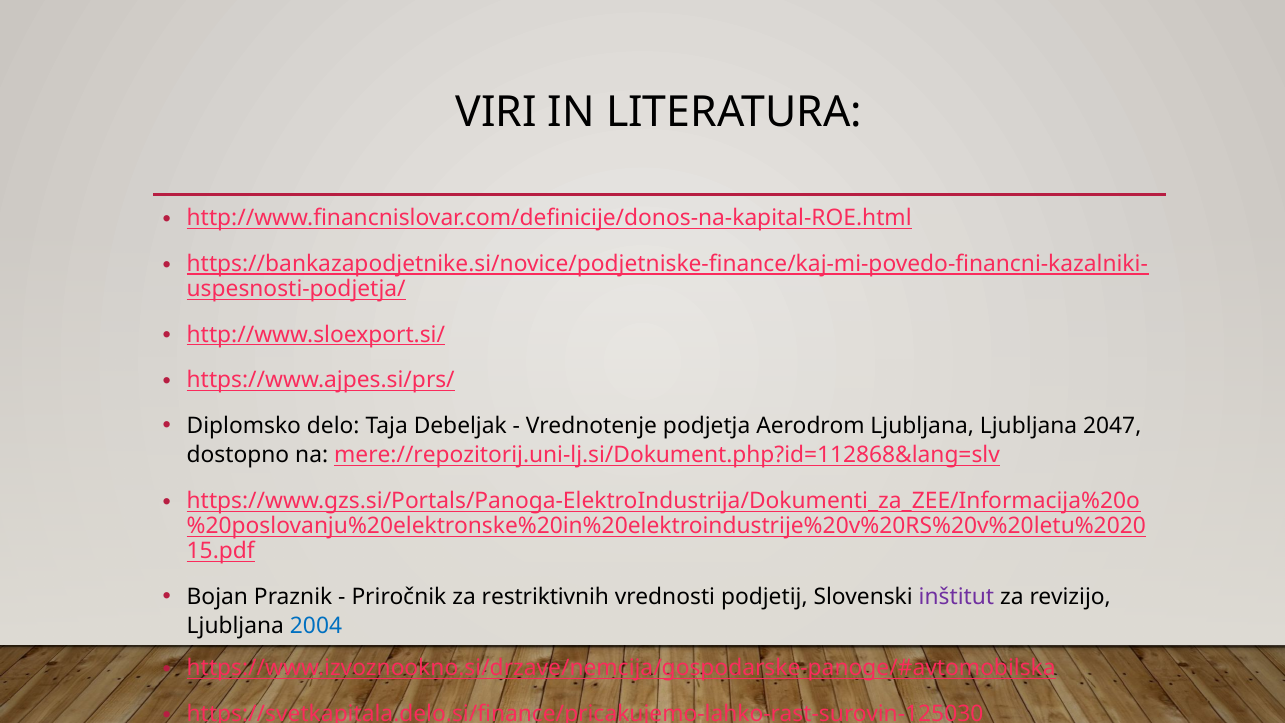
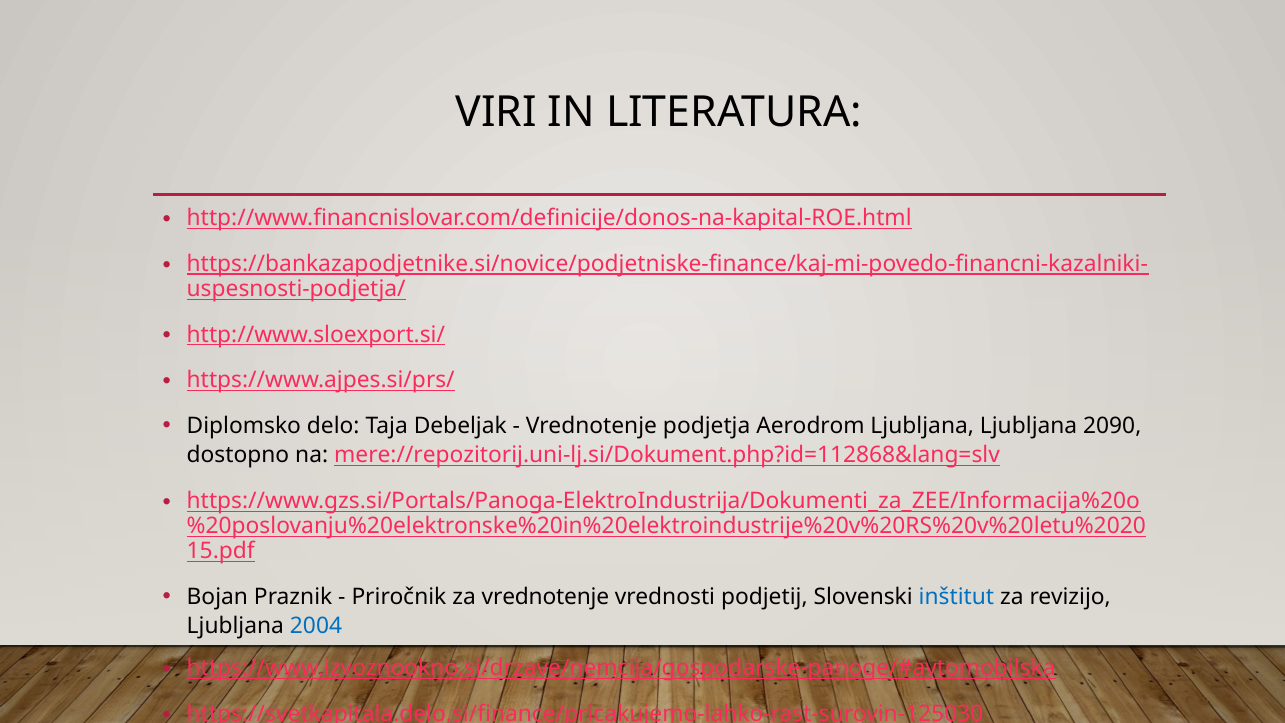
2047: 2047 -> 2090 (1112, 425)
za restriktivnih: restriktivnih -> vrednotenje (545, 597)
inštitut colour: purple -> blue (956, 597)
